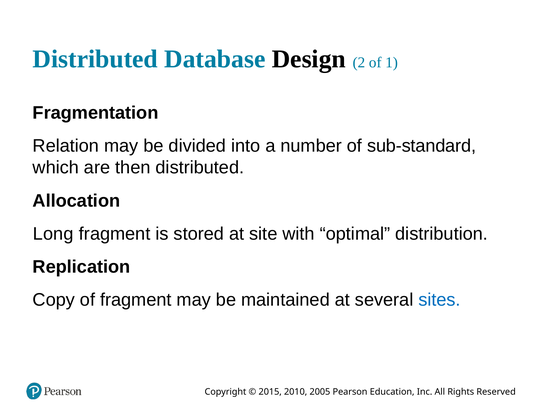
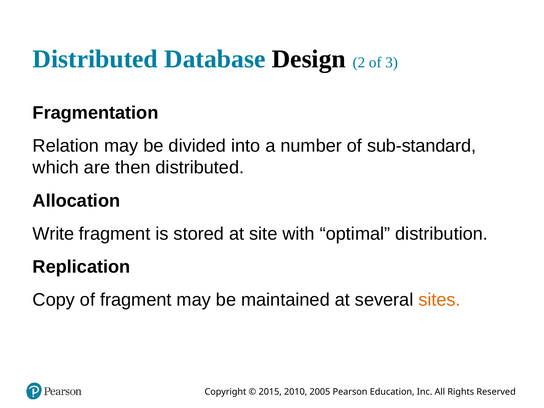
1: 1 -> 3 (392, 62)
Long: Long -> Write (53, 234)
sites colour: blue -> orange (440, 300)
